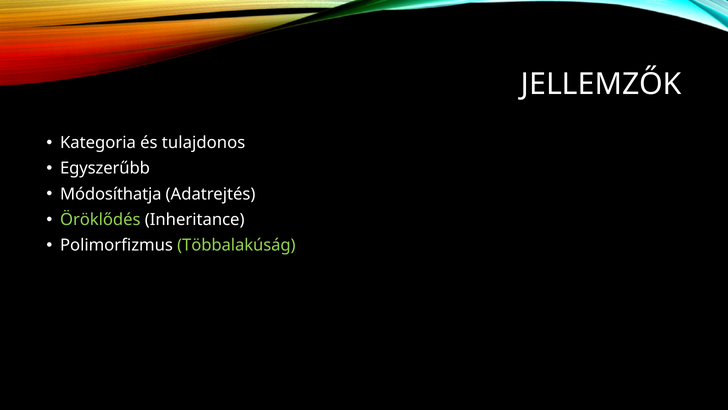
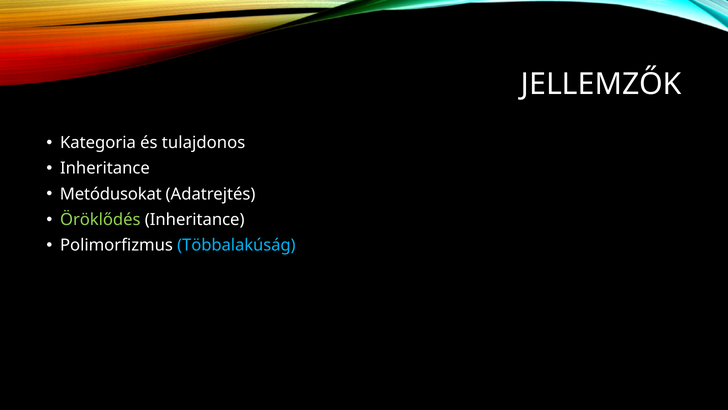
Egyszerűbb: Egyszerűbb -> Inheritance (105, 168)
Módosíthatja: Módosíthatja -> Metódusokat (111, 194)
Többalakúság colour: light green -> light blue (236, 245)
